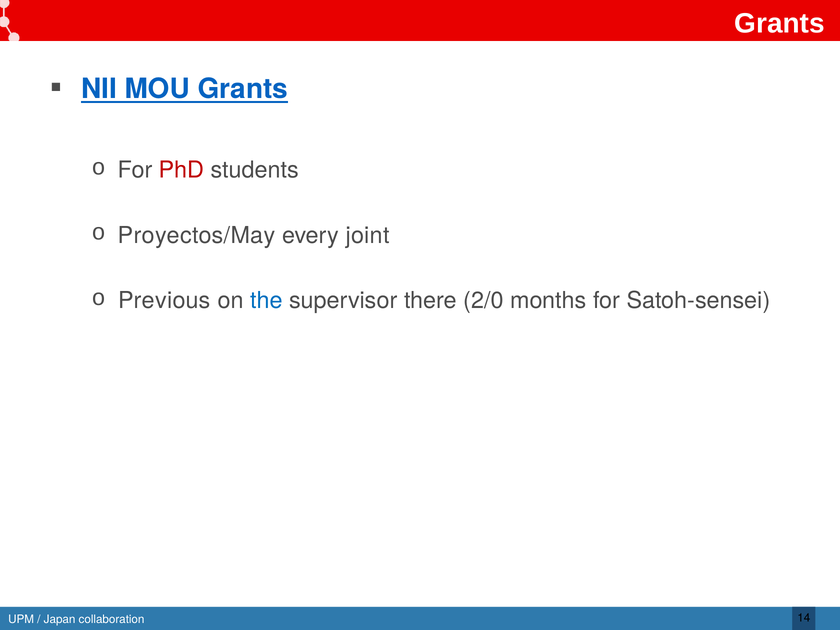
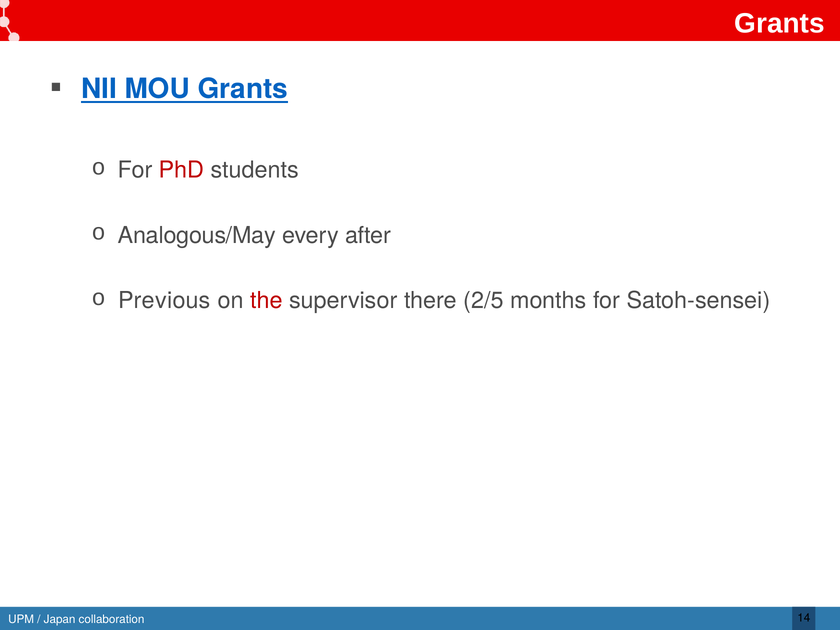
Proyectos/May: Proyectos/May -> Analogous/May (197, 235)
joint: joint -> after (368, 235)
the colour: blue -> red (266, 301)
2/0: 2/0 -> 2/5 (483, 301)
